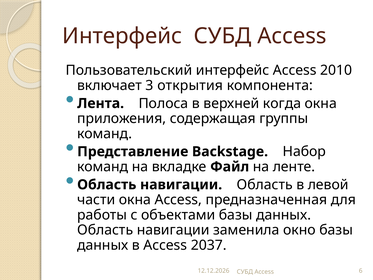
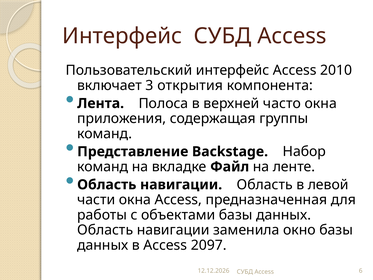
когда: когда -> часто (282, 103)
2037: 2037 -> 2097 (209, 245)
